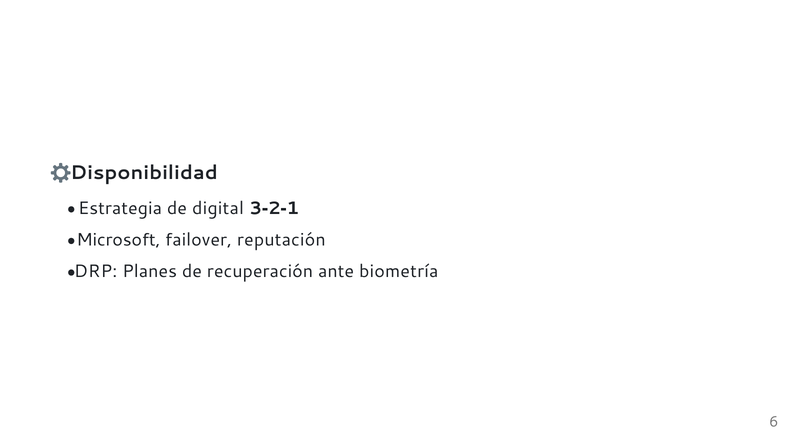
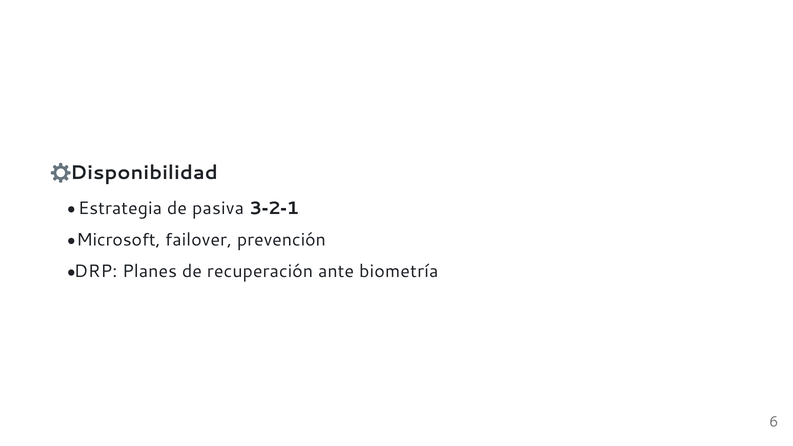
digital: digital -> pasiva (218, 208)
reputación: reputación -> prevención (281, 240)
